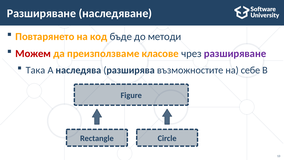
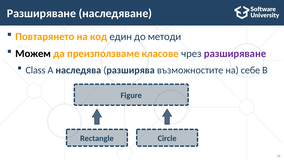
бъде: бъде -> един (121, 36)
Можем colour: red -> black (33, 53)
Така: Така -> Class (36, 70)
